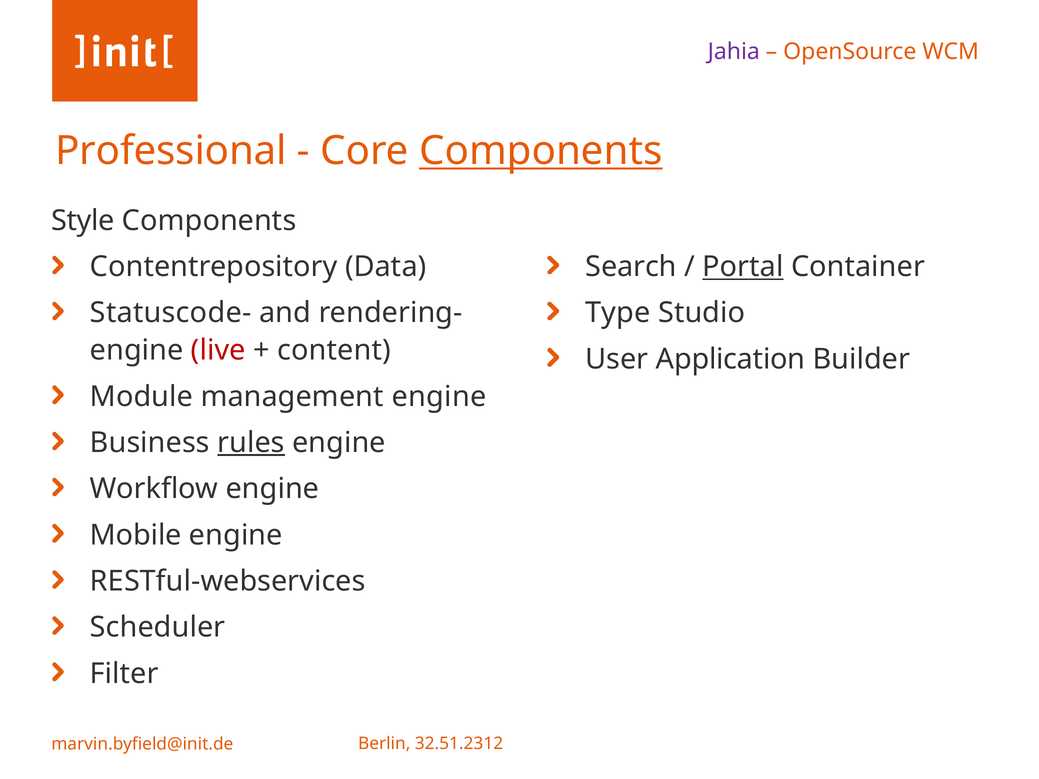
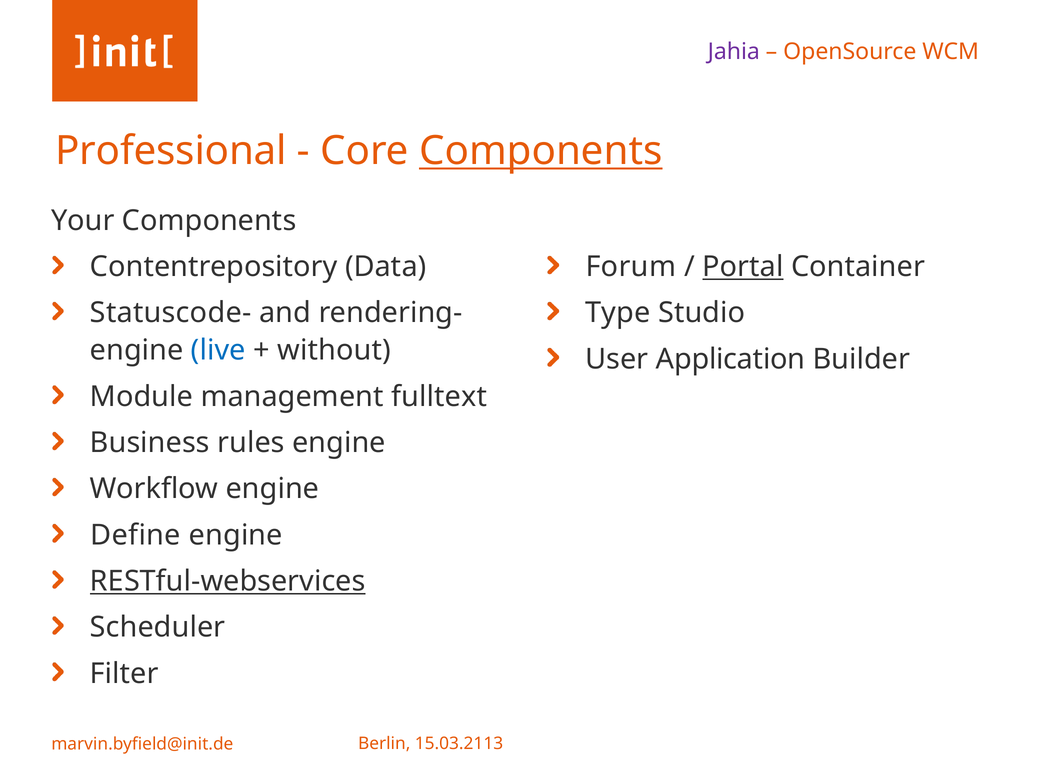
Style: Style -> Your (83, 221)
Search: Search -> Forum (631, 267)
live colour: red -> blue (218, 350)
content: content -> without (334, 350)
management engine: engine -> fulltext (439, 397)
rules underline: present -> none (251, 443)
Mobile: Mobile -> Define (136, 535)
RESTful-webservices underline: none -> present (228, 581)
32.51.2312: 32.51.2312 -> 15.03.2113 (459, 744)
